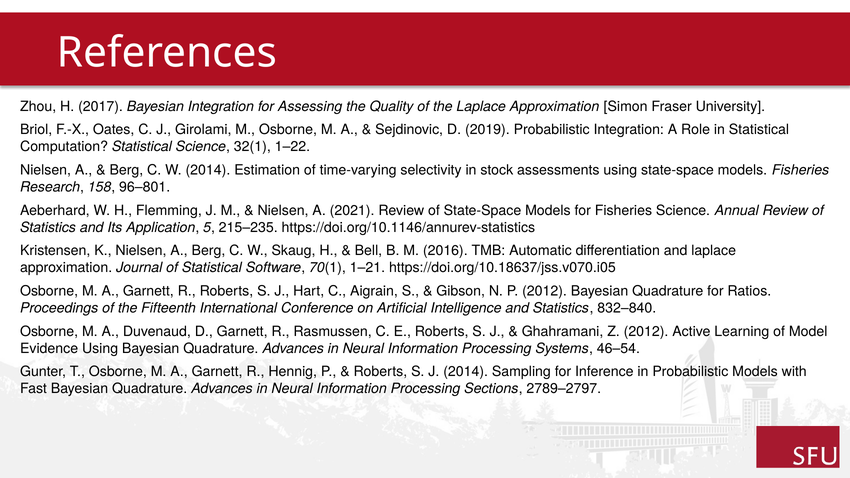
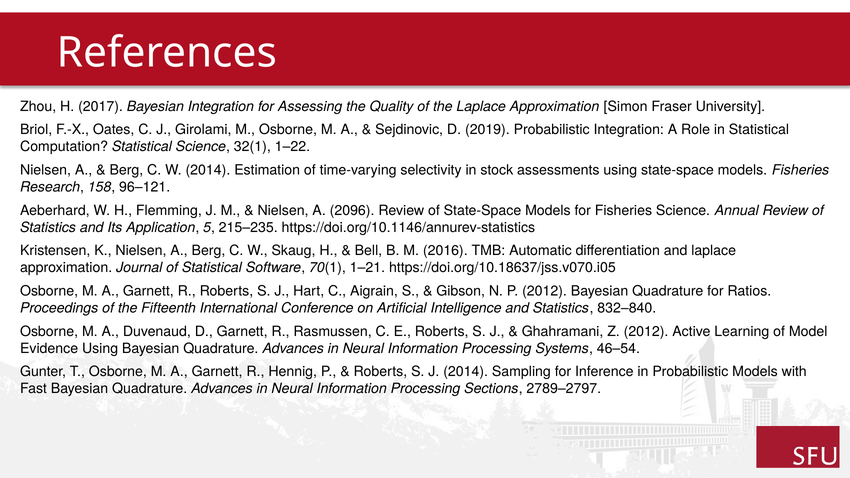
96–801: 96–801 -> 96–121 (145, 187)
2021: 2021 -> 2096 (352, 210)
